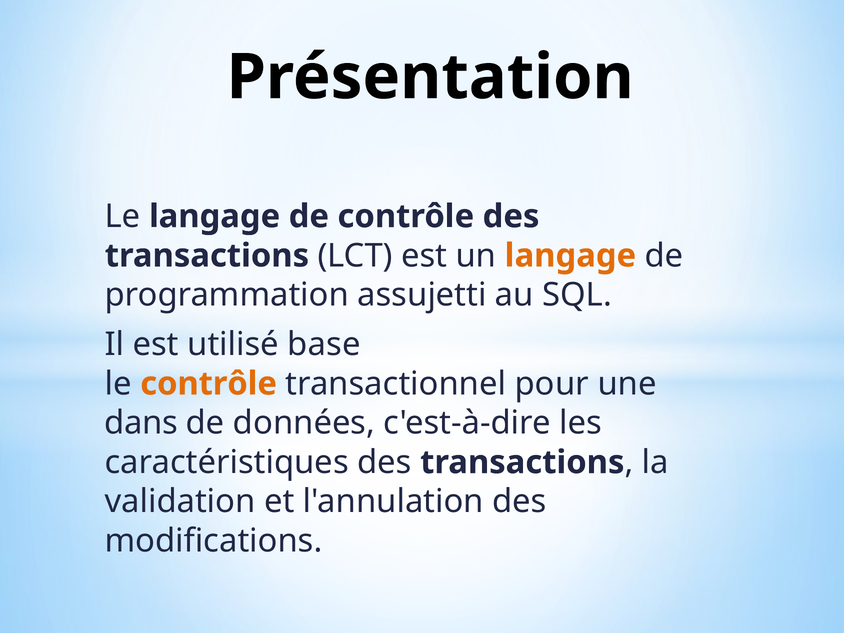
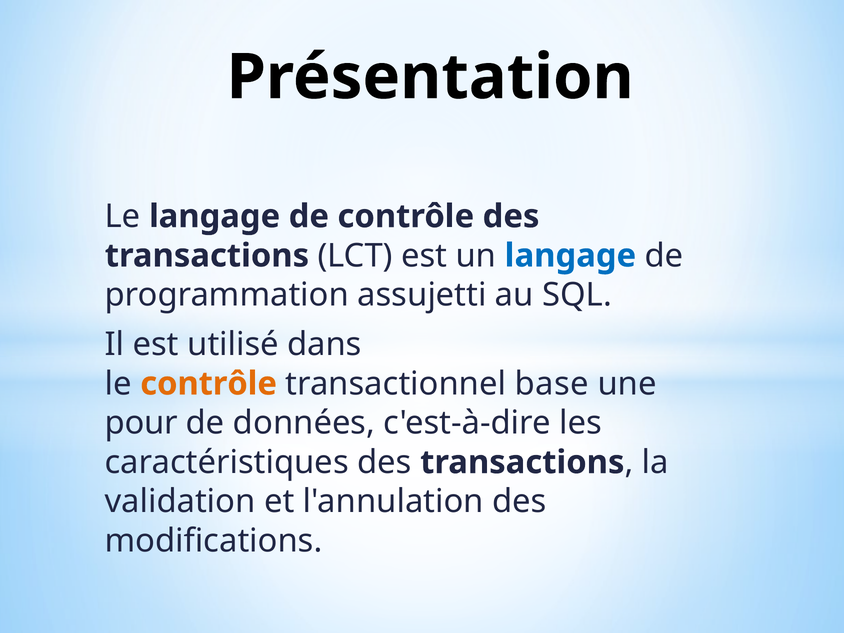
langage colour: orange -> blue (570, 256)
base: base -> dans (324, 344)
pour: pour -> base (552, 384)
dans: dans -> pour (141, 423)
